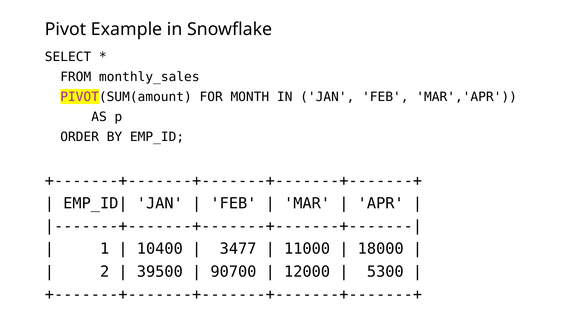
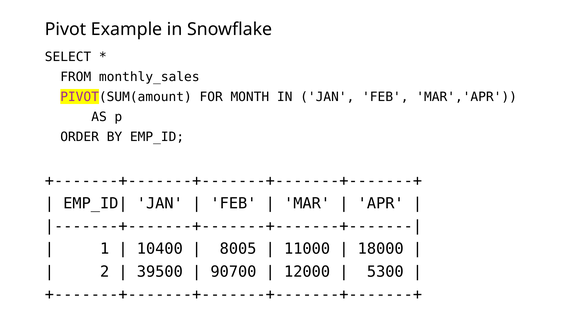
3477: 3477 -> 8005 (238, 249)
